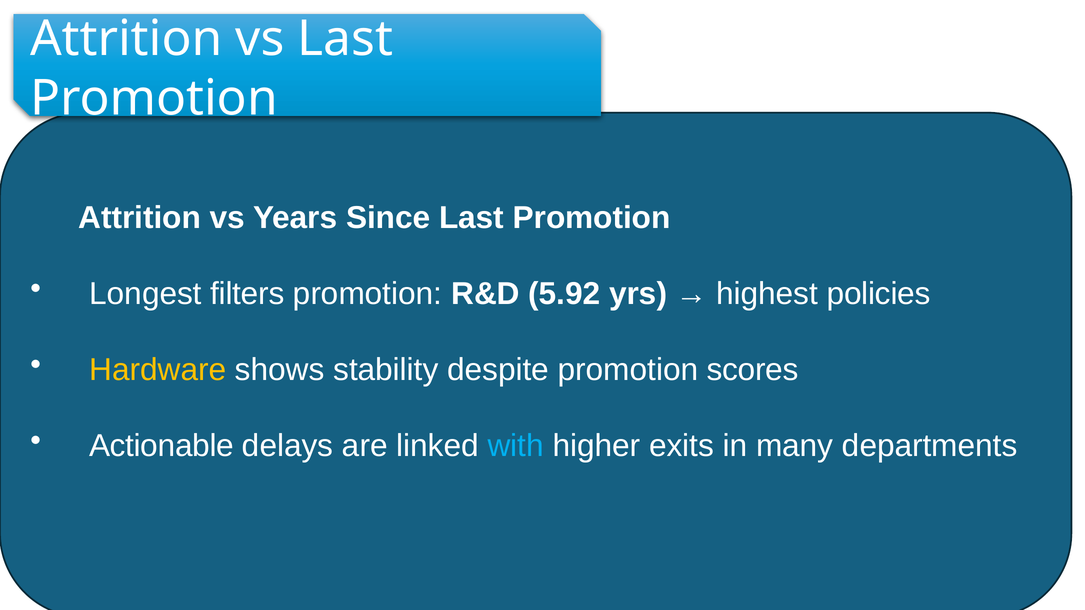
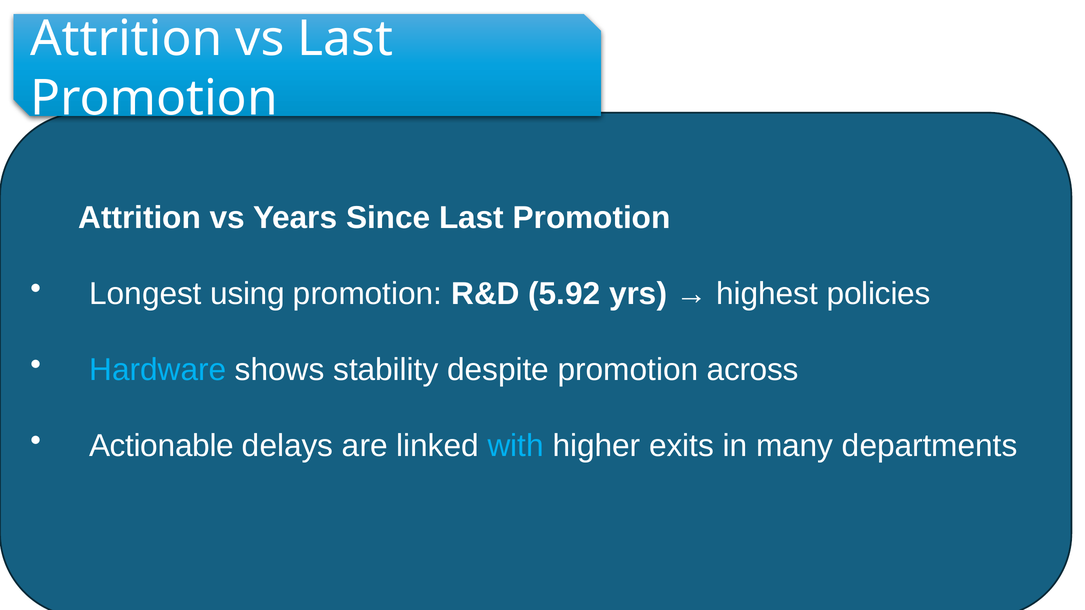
filters: filters -> using (247, 294)
Hardware colour: yellow -> light blue (158, 370)
scores: scores -> across (753, 370)
